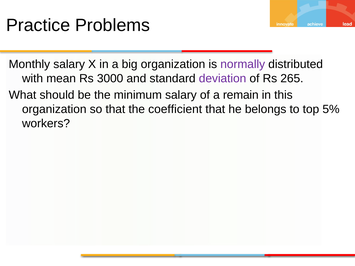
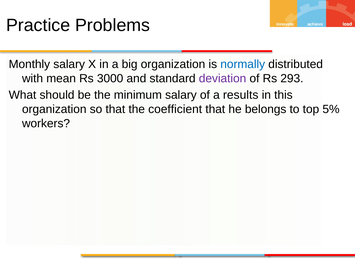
normally colour: purple -> blue (243, 64)
265: 265 -> 293 (292, 79)
remain: remain -> results (241, 95)
